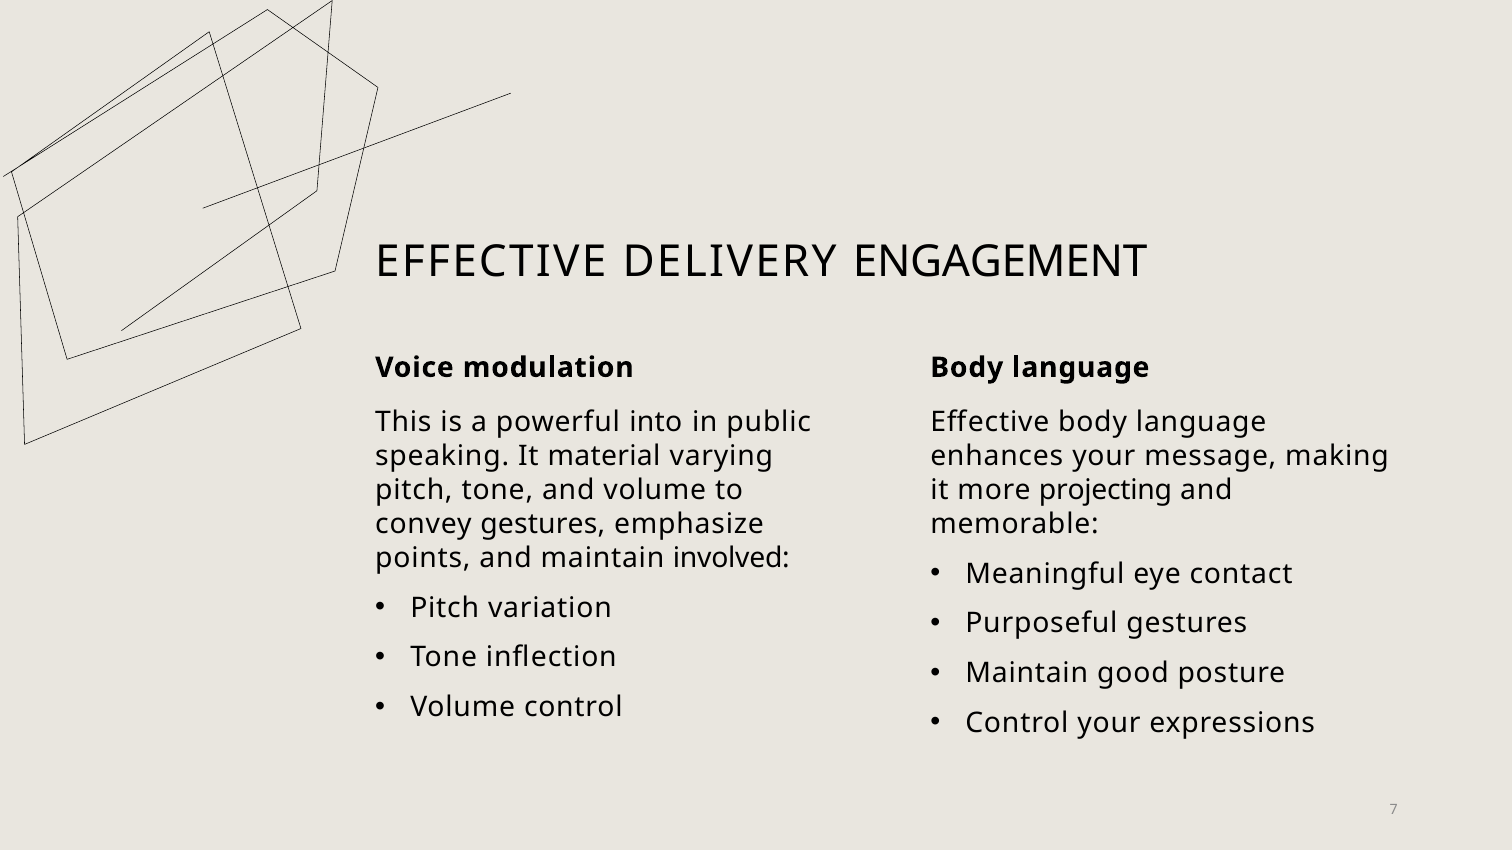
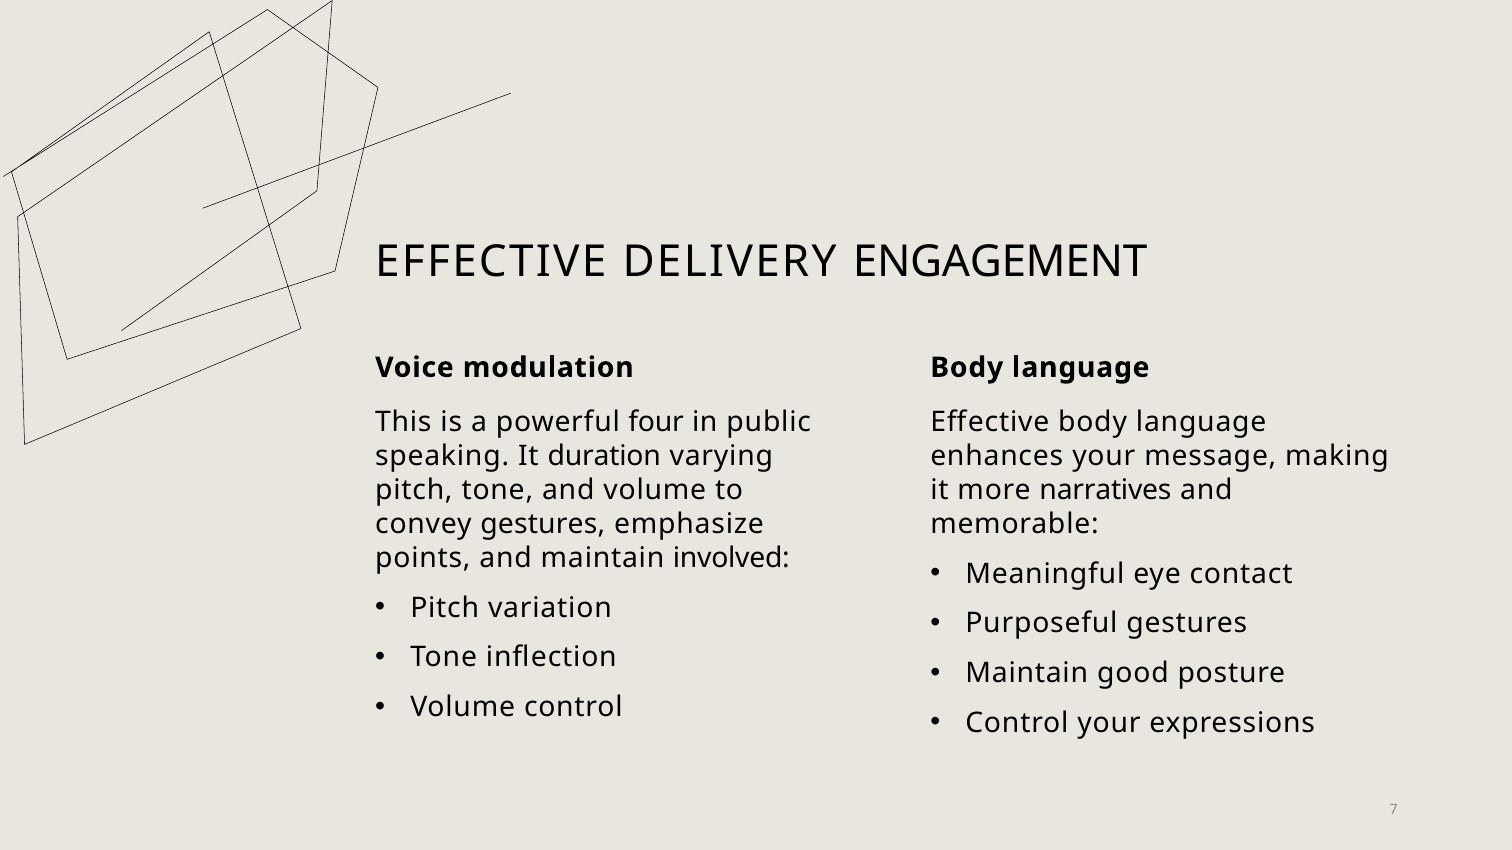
into: into -> four (656, 422)
material: material -> duration (604, 456)
projecting: projecting -> narratives (1106, 490)
